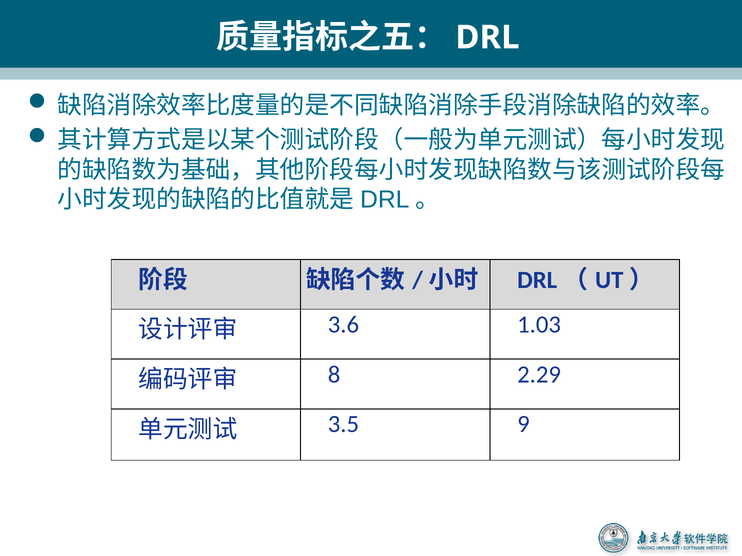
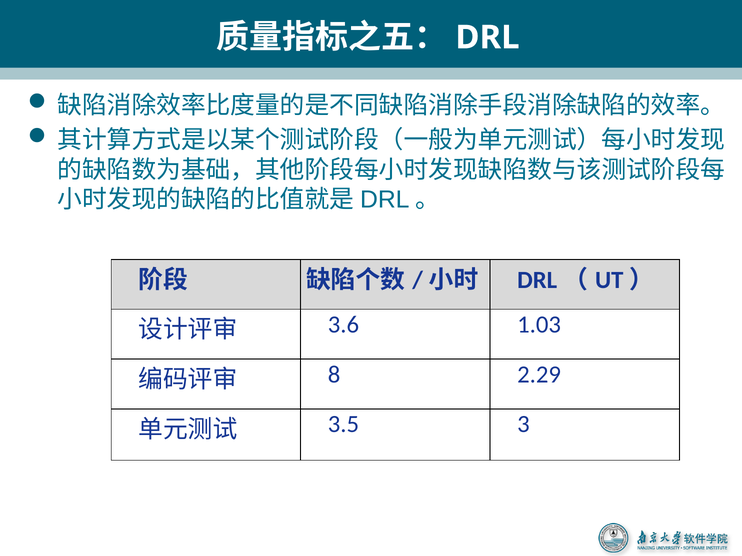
9: 9 -> 3 (523, 425)
